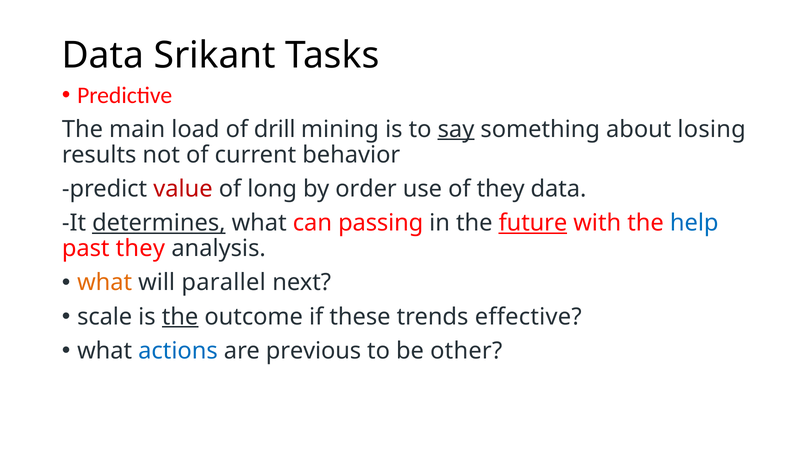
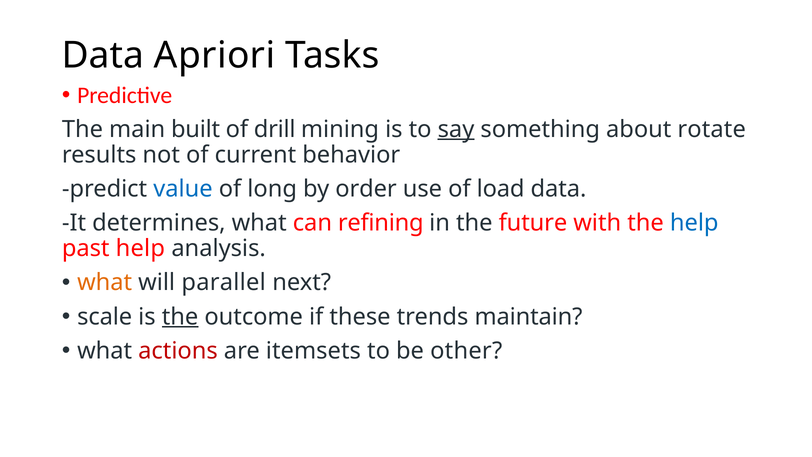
Srikant: Srikant -> Apriori (215, 56)
load: load -> built (196, 129)
losing: losing -> rotate (712, 129)
value colour: red -> blue (183, 189)
of they: they -> load (501, 189)
determines underline: present -> none (159, 223)
passing: passing -> refining (381, 223)
future underline: present -> none (533, 223)
past they: they -> help (140, 248)
effective: effective -> maintain (528, 317)
actions colour: blue -> red (178, 351)
previous: previous -> itemsets (313, 351)
